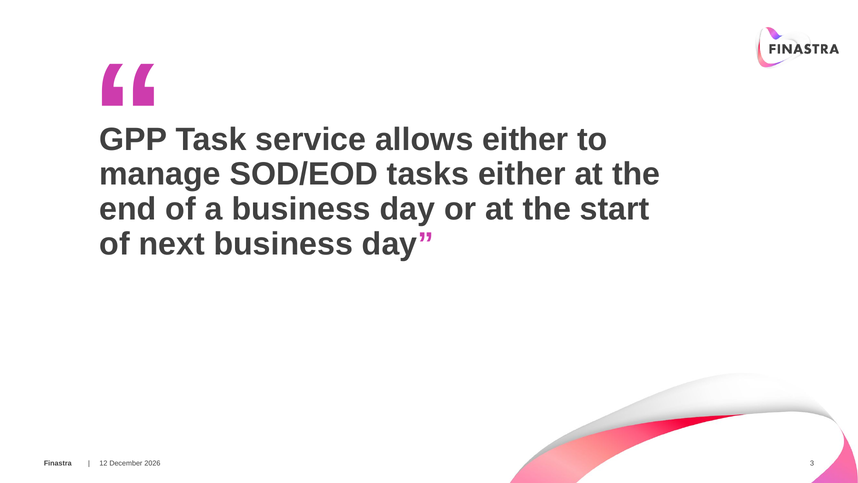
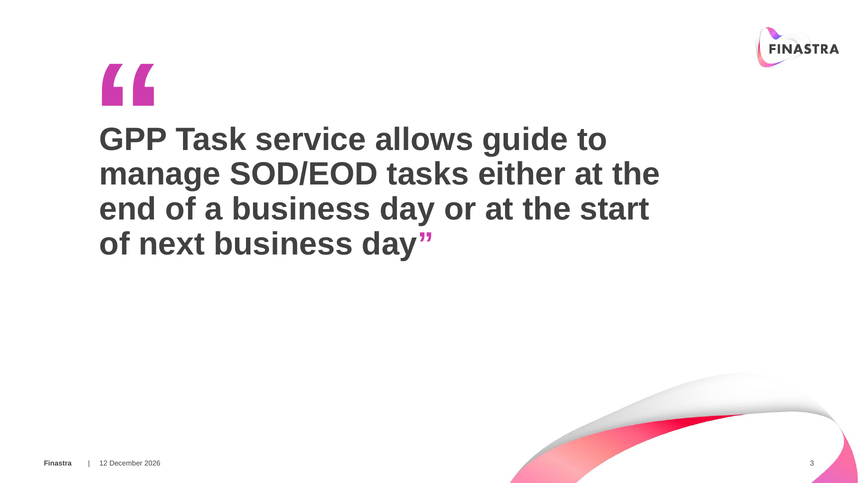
allows either: either -> guide (525, 139)
